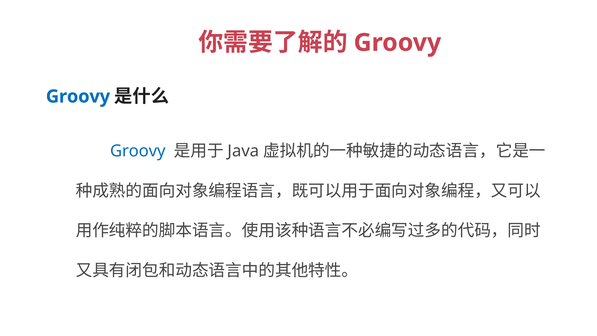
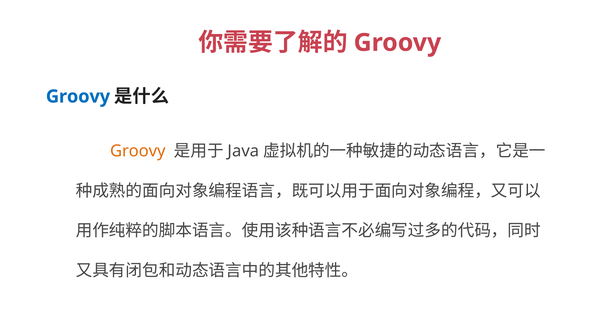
Groovy colour: blue -> orange (138, 151)
